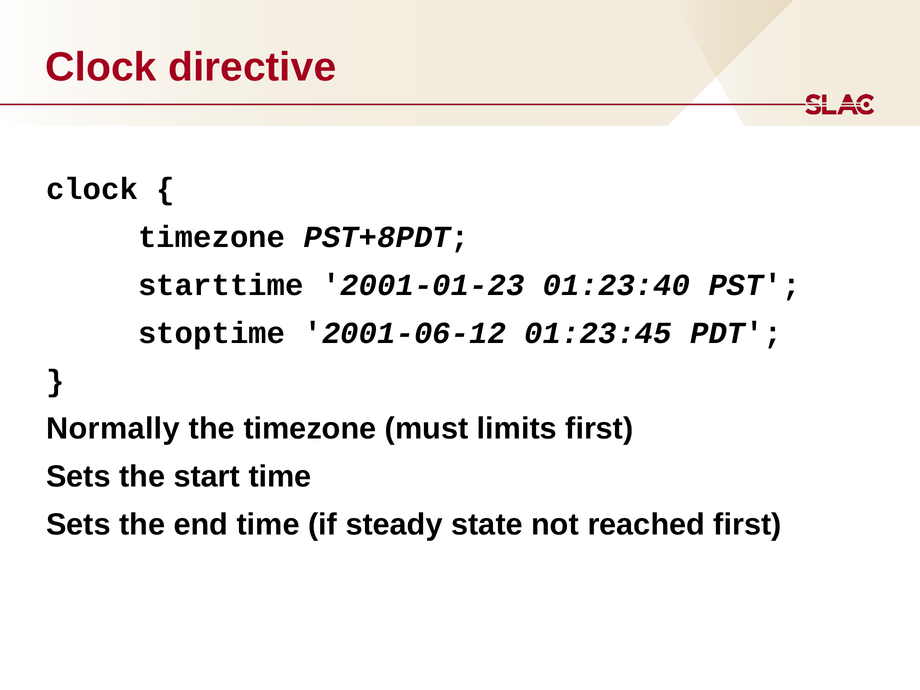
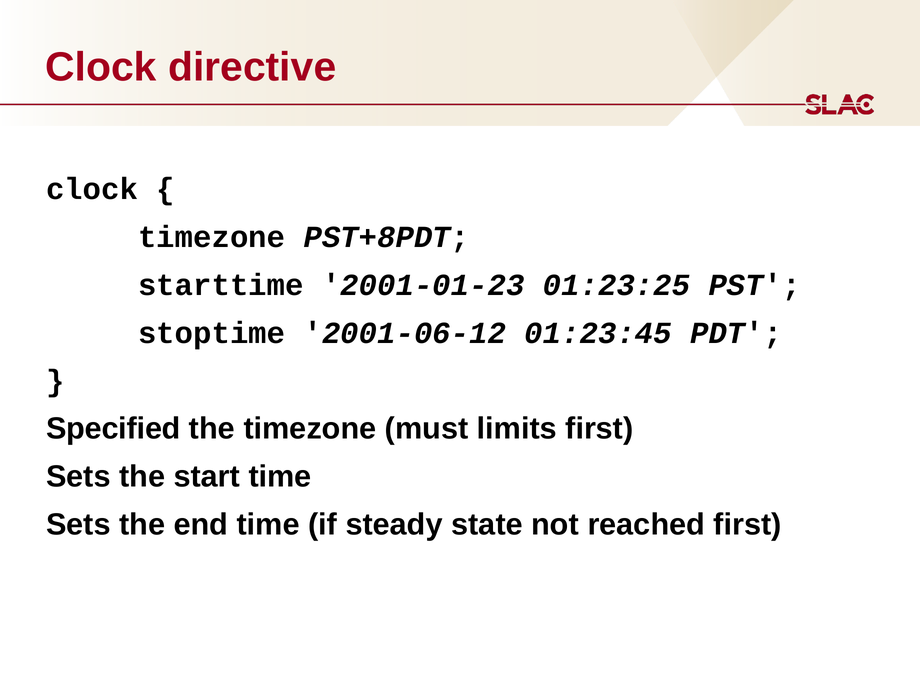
01:23:40: 01:23:40 -> 01:23:25 (617, 285)
Normally: Normally -> Specified (113, 429)
